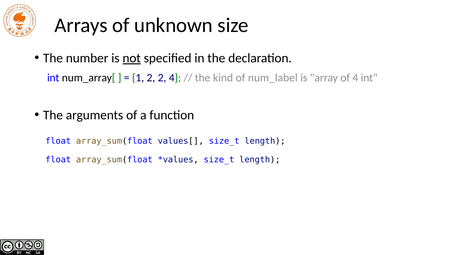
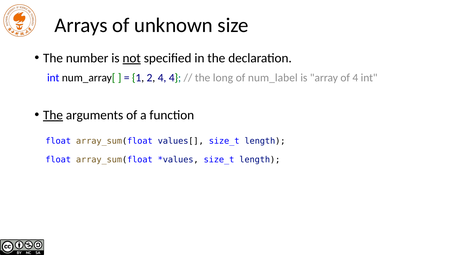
2 2: 2 -> 4 (162, 78)
kind: kind -> long (223, 78)
The underline: none -> present (53, 115)
